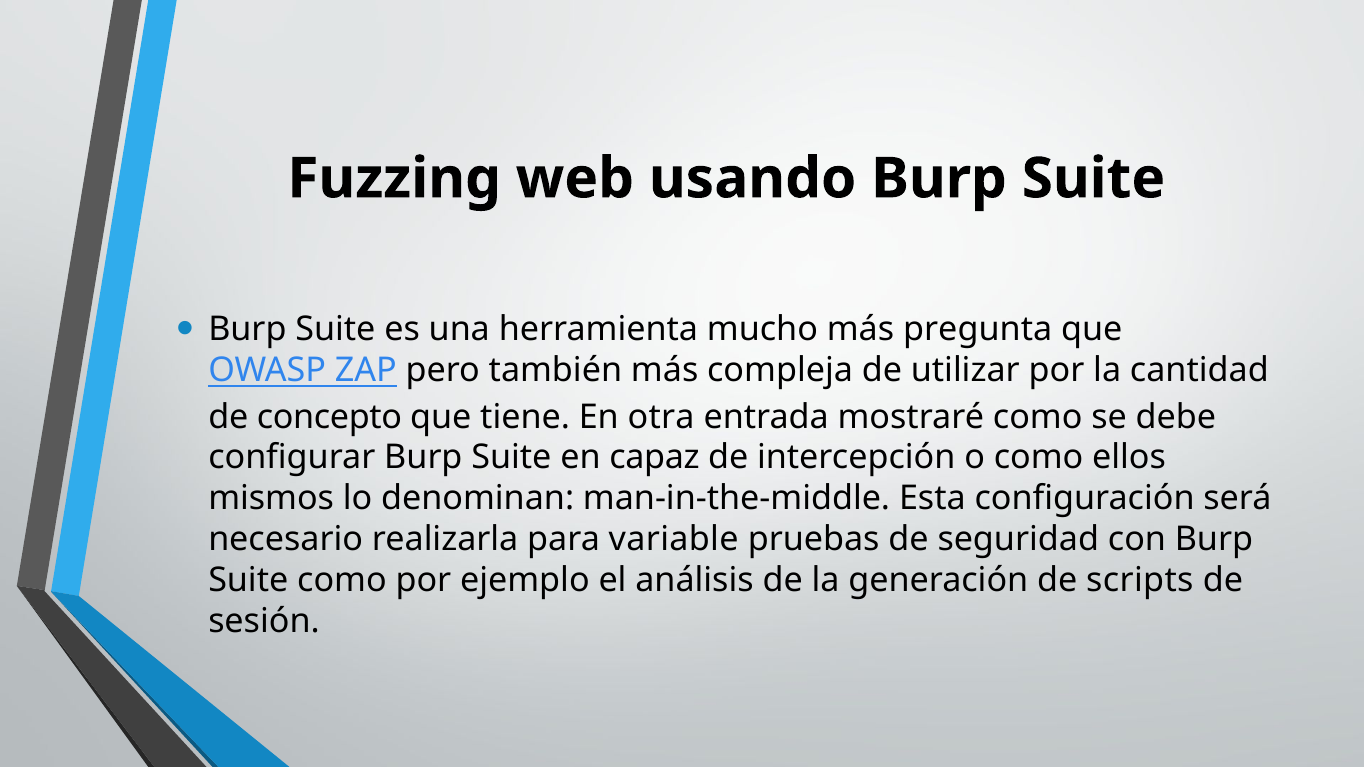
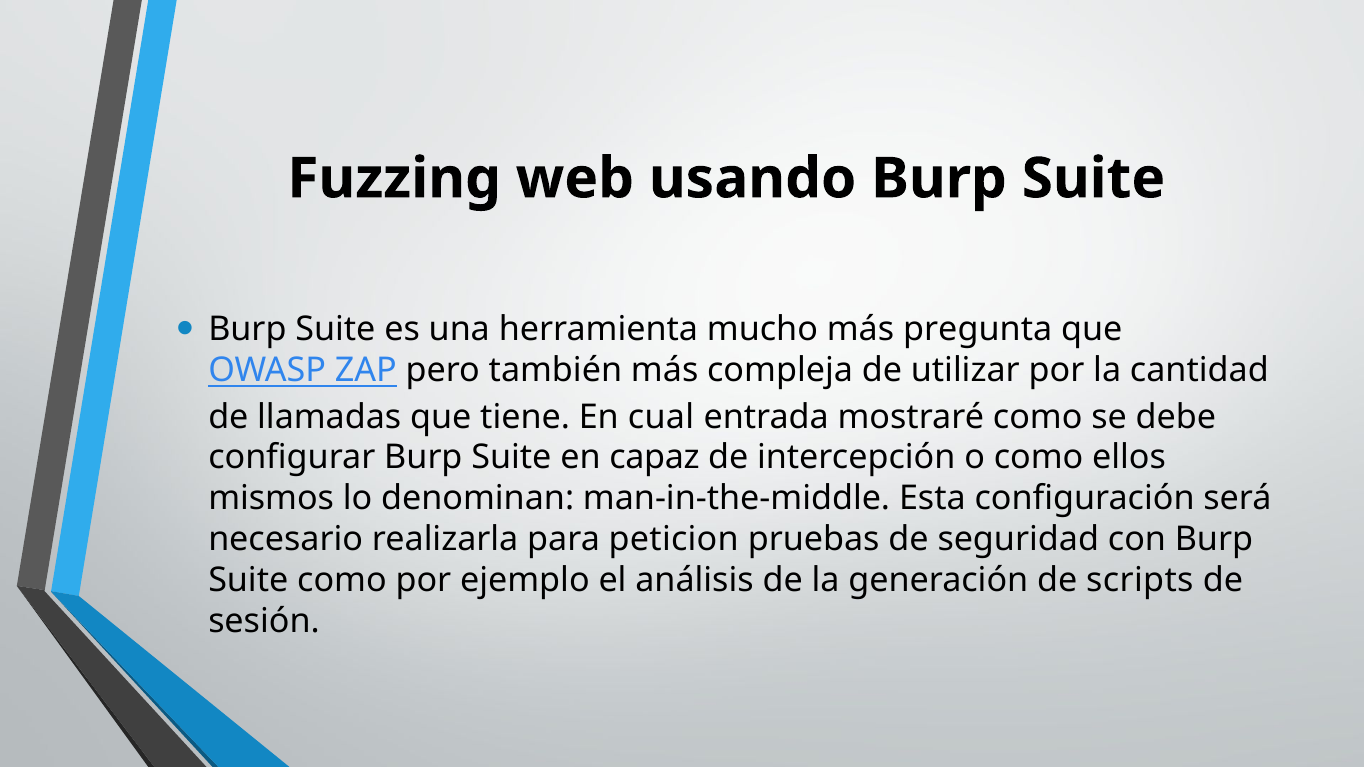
concepto: concepto -> llamadas (329, 417)
otra: otra -> cual (661, 417)
variable: variable -> peticion (674, 540)
